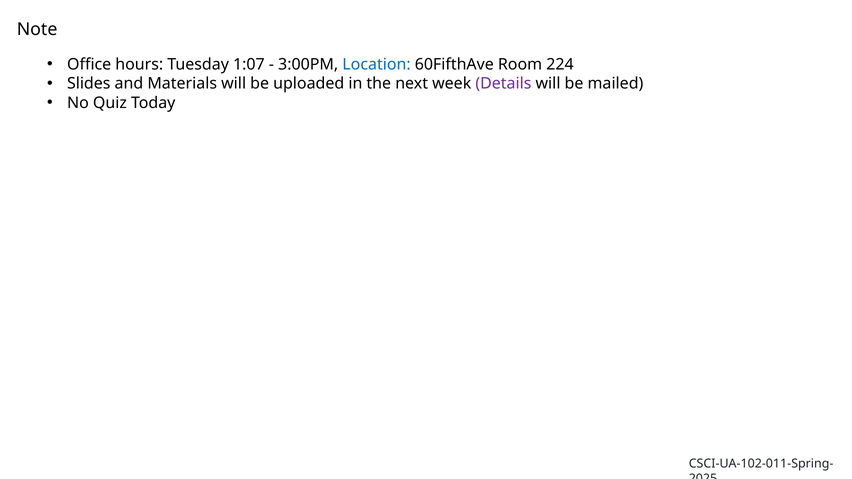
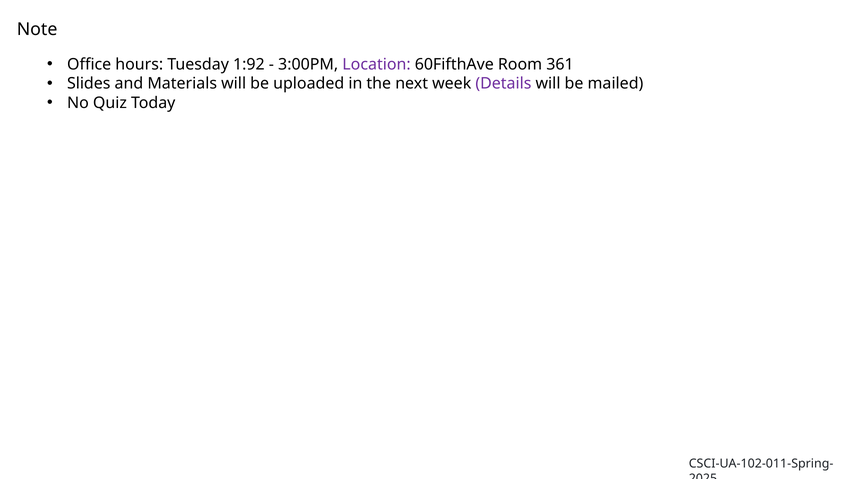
1:07: 1:07 -> 1:92 (249, 64)
Location colour: blue -> purple (377, 64)
224: 224 -> 361 (560, 64)
